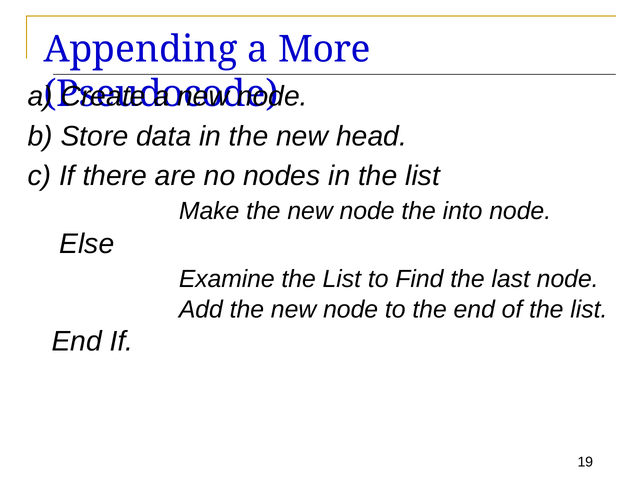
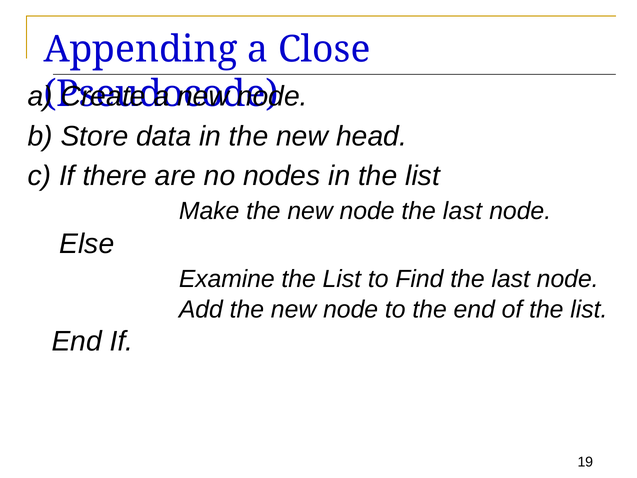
More: More -> Close (324, 49)
node the into: into -> last (462, 211)
